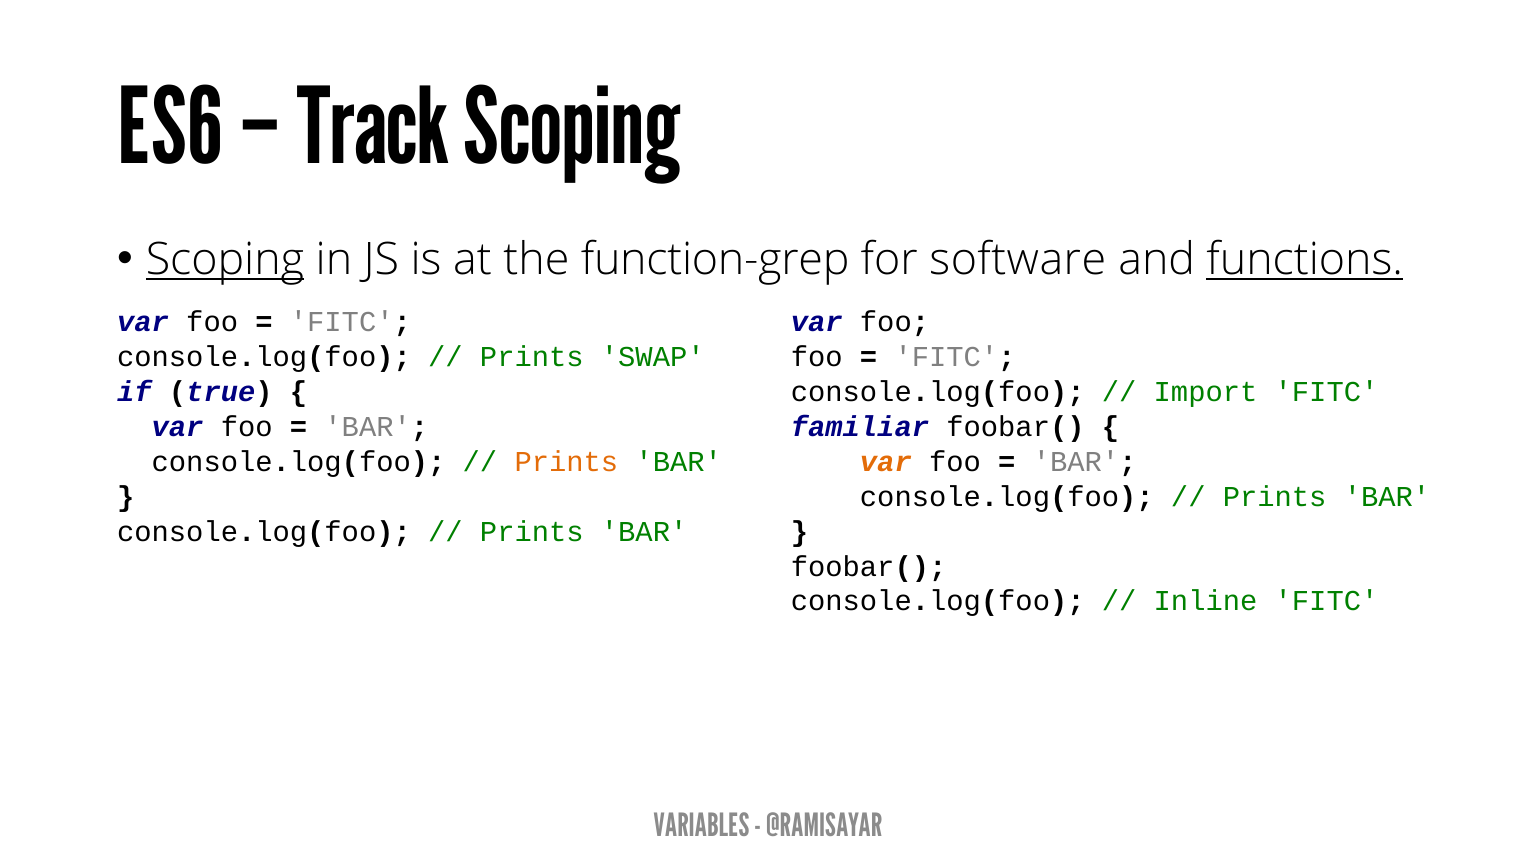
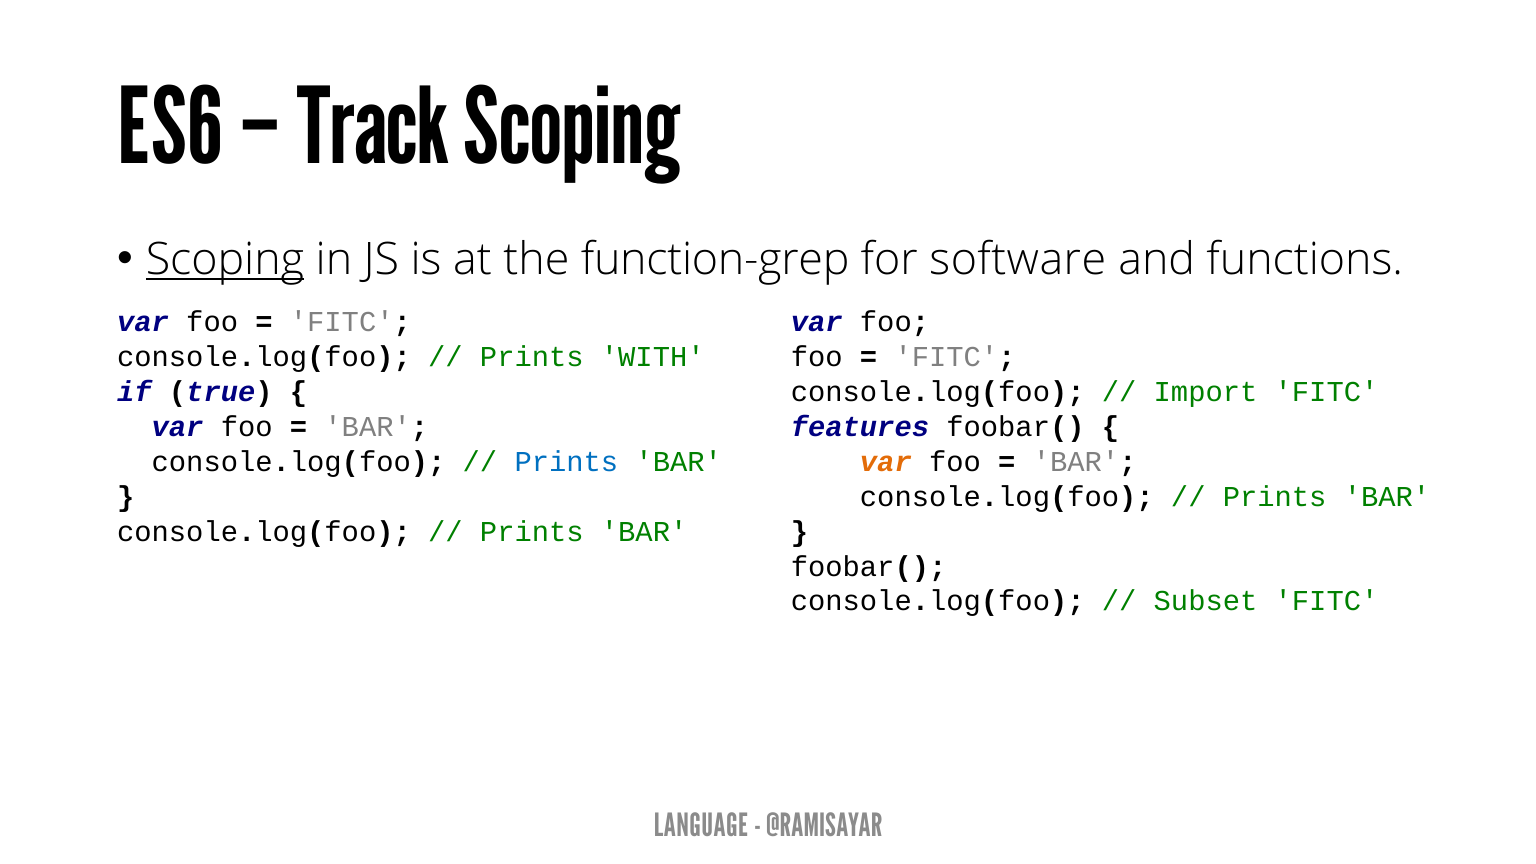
functions underline: present -> none (1305, 260)
SWAP: SWAP -> WITH (653, 357)
familiar: familiar -> features (860, 427)
Prints colour: orange -> blue (566, 462)
Inline: Inline -> Subset (1206, 601)
VARIABLES: VARIABLES -> LANGUAGE (701, 826)
